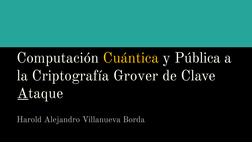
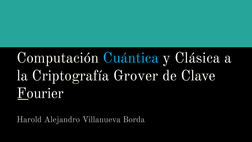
Cuántica colour: yellow -> light blue (131, 58)
Pública: Pública -> Clásica (197, 58)
Ataque: Ataque -> Fourier (40, 93)
